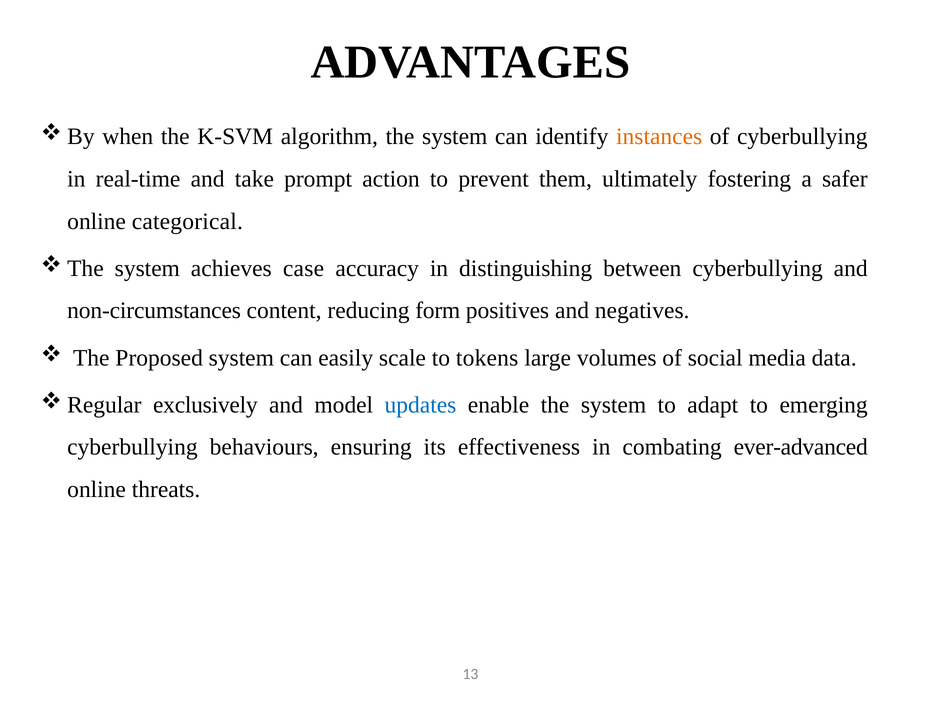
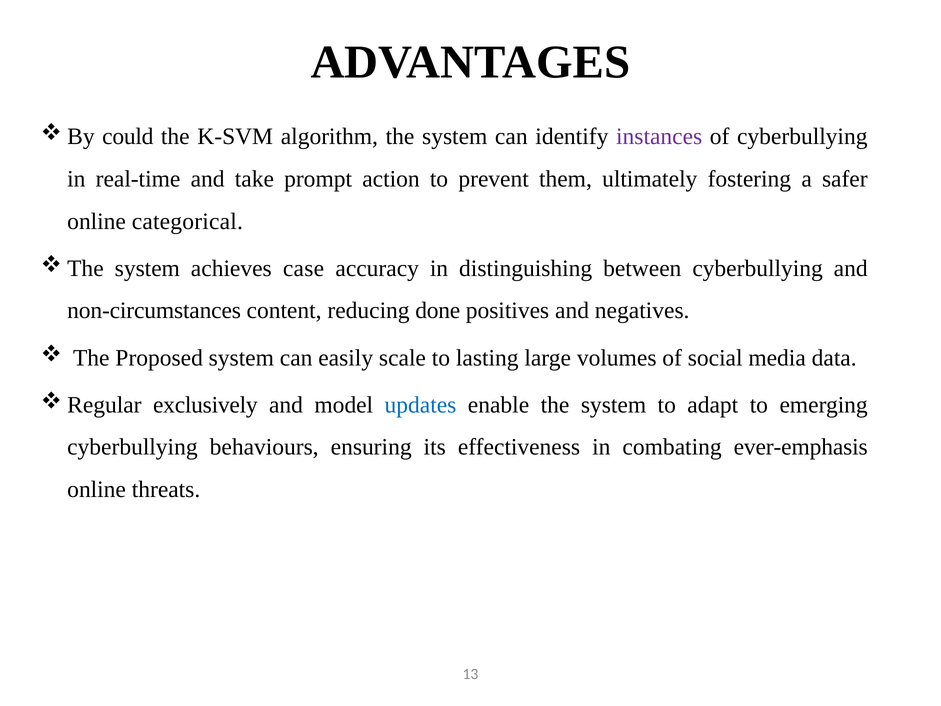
when: when -> could (128, 137)
instances colour: orange -> purple (659, 137)
form: form -> done (438, 311)
tokens: tokens -> lasting (487, 358)
ever-advanced: ever-advanced -> ever-emphasis (801, 447)
